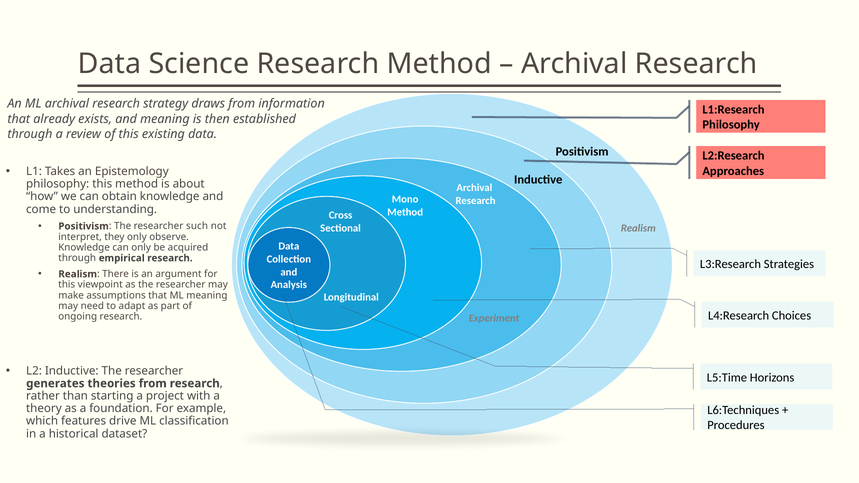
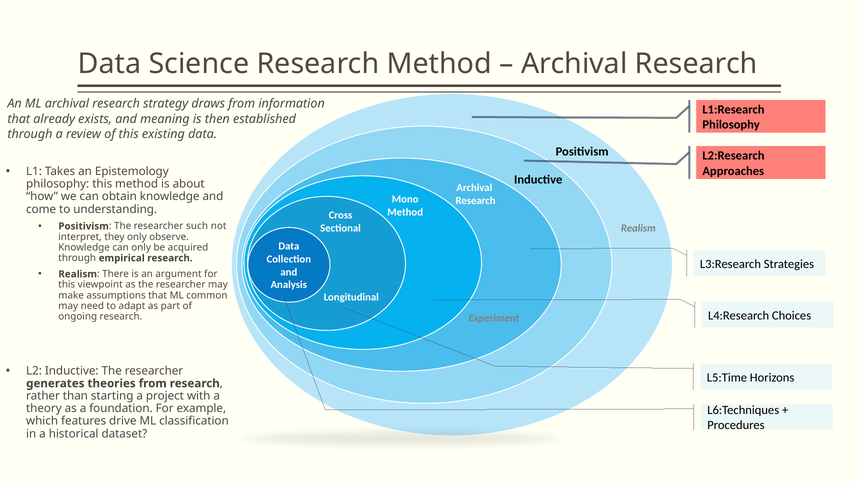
ML meaning: meaning -> common (207, 295)
